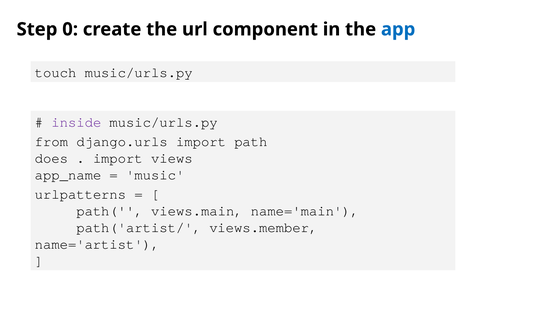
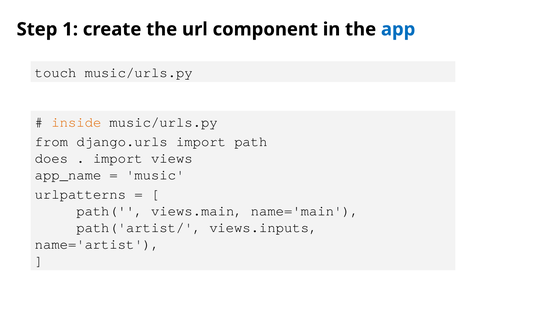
0: 0 -> 1 (70, 29)
inside colour: purple -> orange (76, 122)
views.member: views.member -> views.inputs (263, 227)
